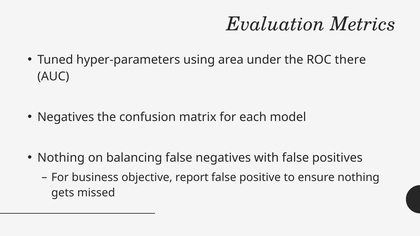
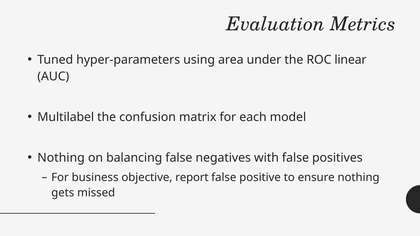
there: there -> linear (350, 60)
Negatives: Negatives -> Multilabel (66, 117)
